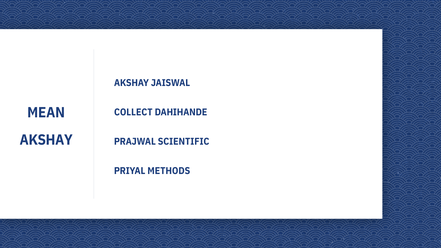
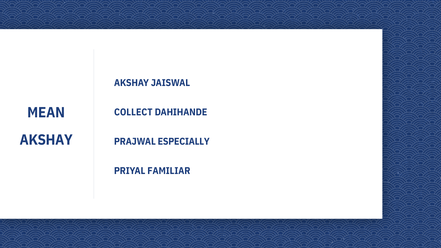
SCIENTIFIC: SCIENTIFIC -> ESPECIALLY (184, 142)
METHODS: METHODS -> FAMILIAR (169, 171)
